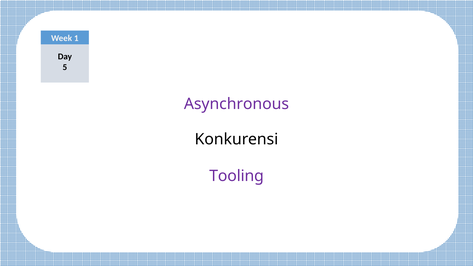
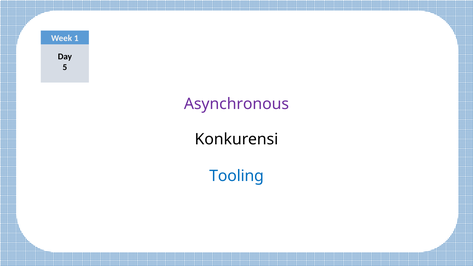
Tooling colour: purple -> blue (237, 176)
